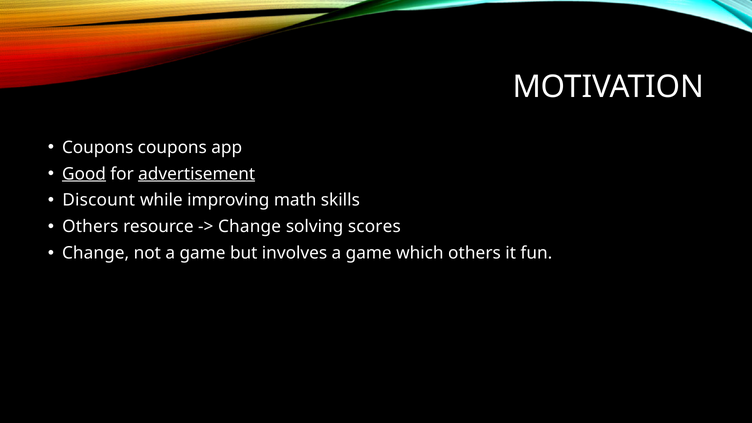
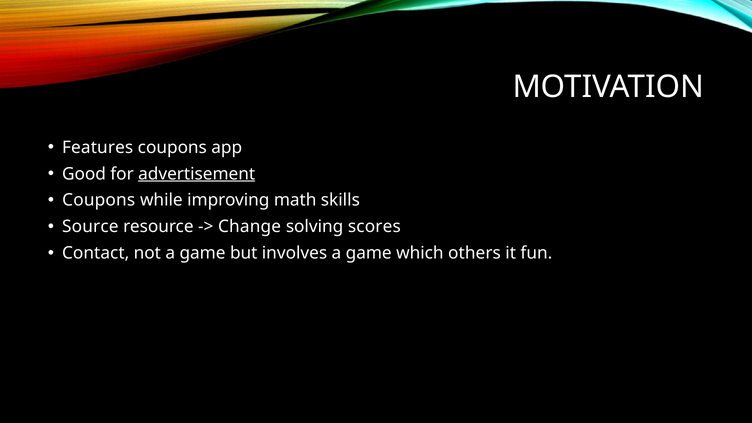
Coupons: Coupons -> Features (98, 147)
Good underline: present -> none (84, 174)
Discount: Discount -> Coupons (99, 200)
Others: Others -> Source (90, 227)
Change: Change -> Contact (96, 253)
